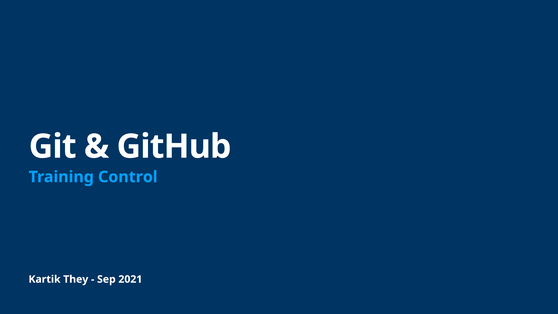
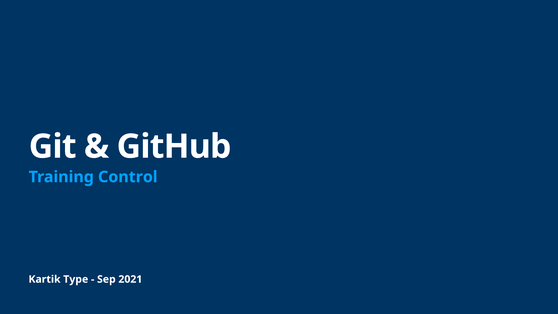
They: They -> Type (76, 279)
